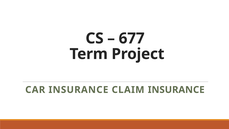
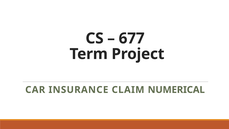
CLAIM INSURANCE: INSURANCE -> NUMERICAL (176, 90)
